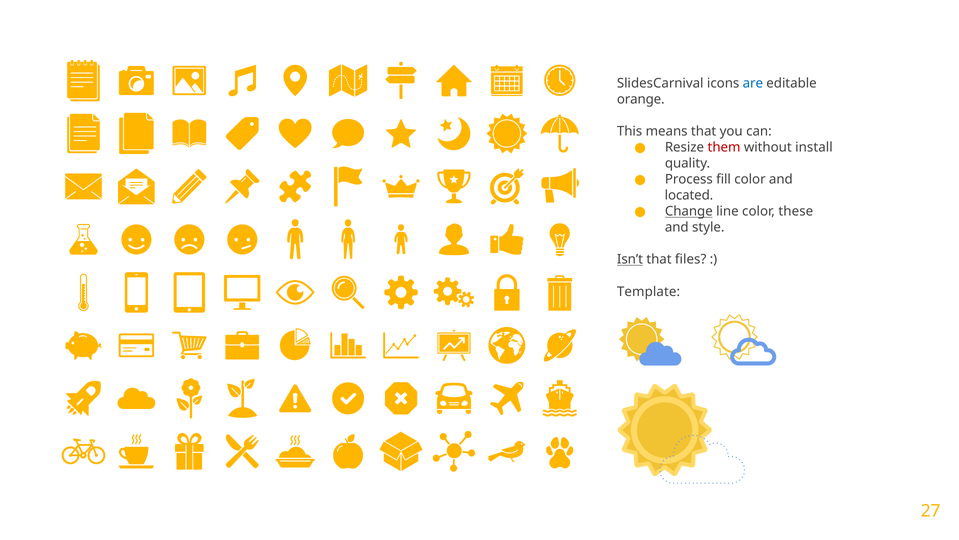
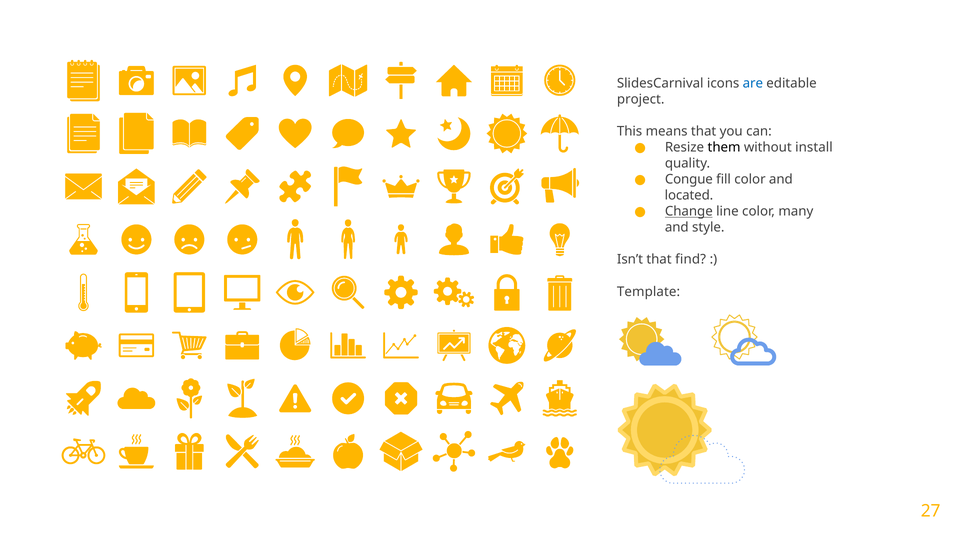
orange: orange -> project (641, 99)
them colour: red -> black (724, 147)
Process: Process -> Congue (689, 179)
these: these -> many (796, 211)
Isn’t underline: present -> none (630, 259)
files: files -> find (691, 259)
